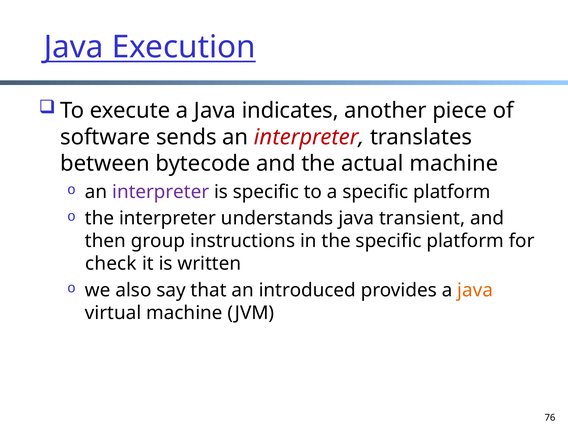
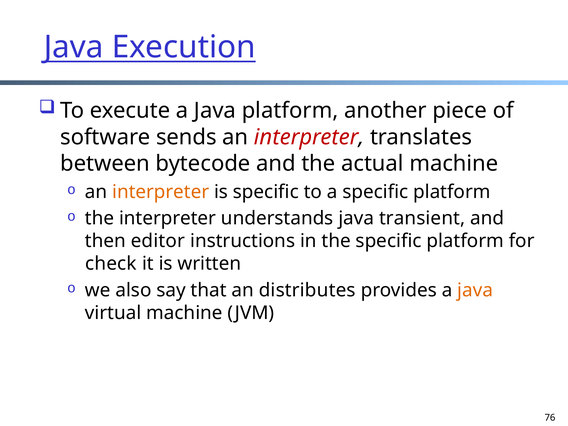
Java indicates: indicates -> platform (290, 111)
interpreter colour: purple -> orange (161, 192)
group: group -> editor (158, 241)
introduced: introduced -> distributes (307, 290)
